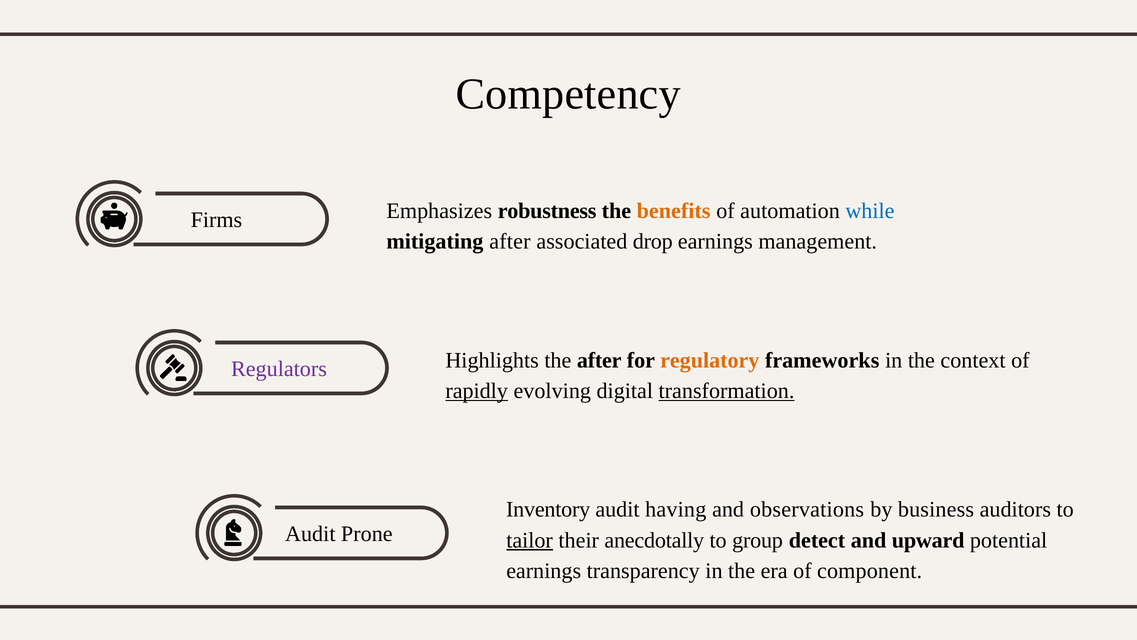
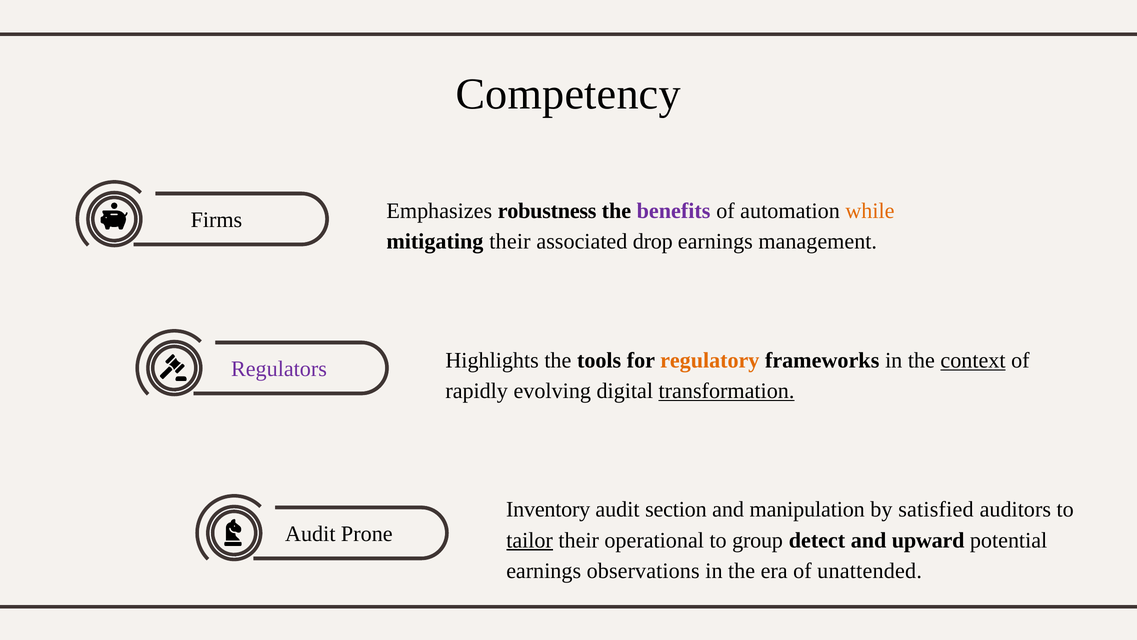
benefits colour: orange -> purple (674, 211)
while colour: blue -> orange (870, 211)
mitigating after: after -> their (510, 241)
the after: after -> tools (599, 360)
context underline: none -> present (973, 360)
rapidly underline: present -> none (477, 391)
having: having -> section (676, 509)
observations: observations -> manipulation (807, 509)
business: business -> satisfied (936, 509)
anecdotally: anecdotally -> operational (654, 540)
transparency: transparency -> observations (643, 570)
component: component -> unattended (870, 570)
